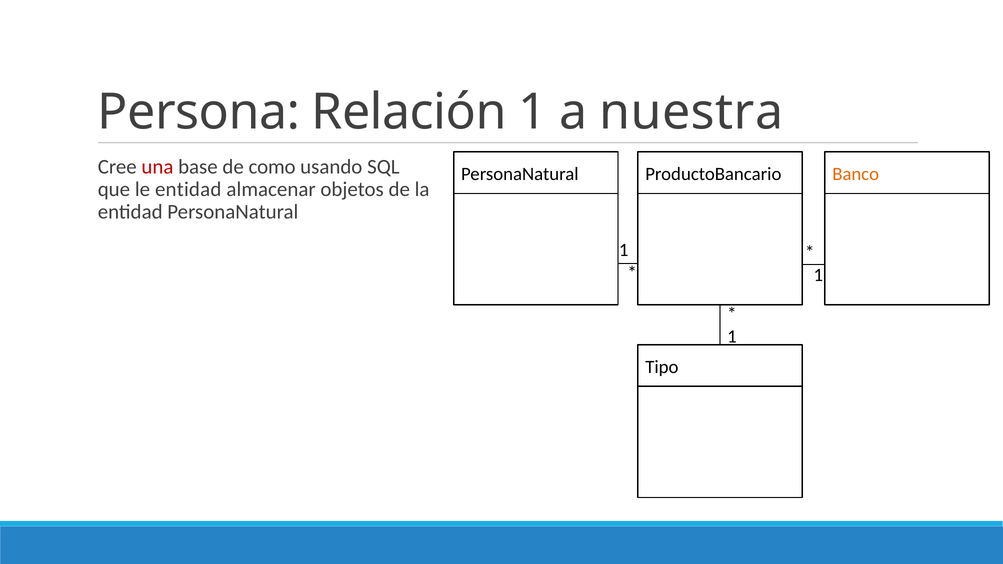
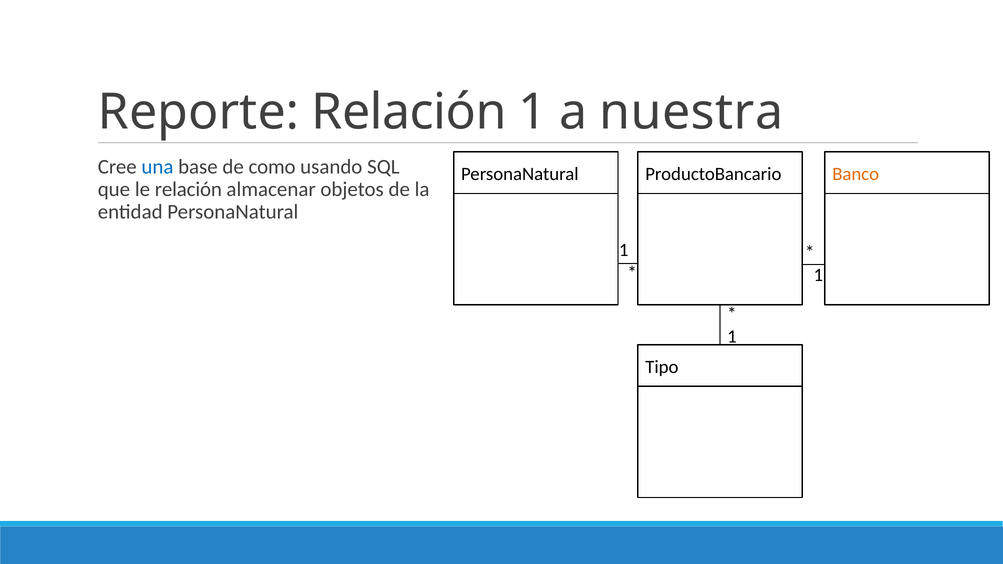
Persona: Persona -> Reporte (199, 112)
una colour: red -> blue (157, 167)
le entidad: entidad -> relación (188, 189)
